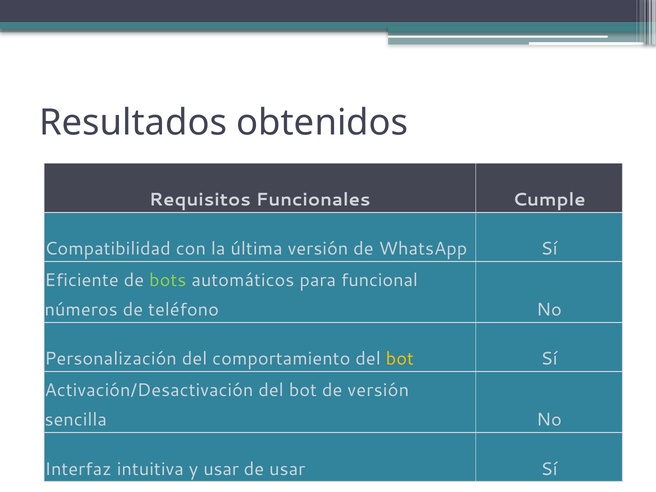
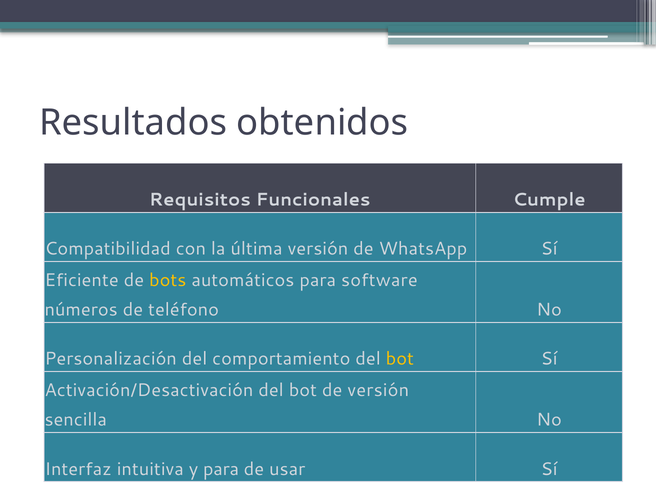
bots colour: light green -> yellow (168, 280)
funcional: funcional -> software (379, 280)
y usar: usar -> para (221, 469)
